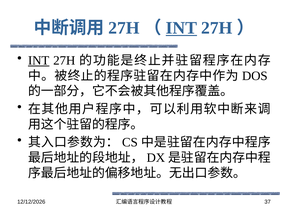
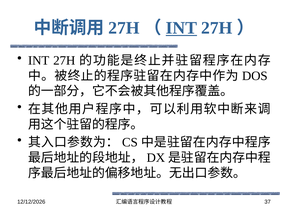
INT underline: present -> none (39, 60)
